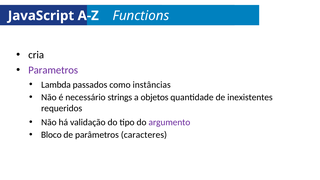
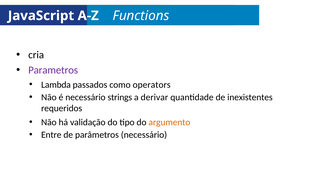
instâncias: instâncias -> operators (152, 85)
objetos: objetos -> derivar (154, 97)
argumento colour: purple -> orange (169, 122)
Bloco: Bloco -> Entre (51, 135)
parâmetros caracteres: caracteres -> necessário (144, 135)
